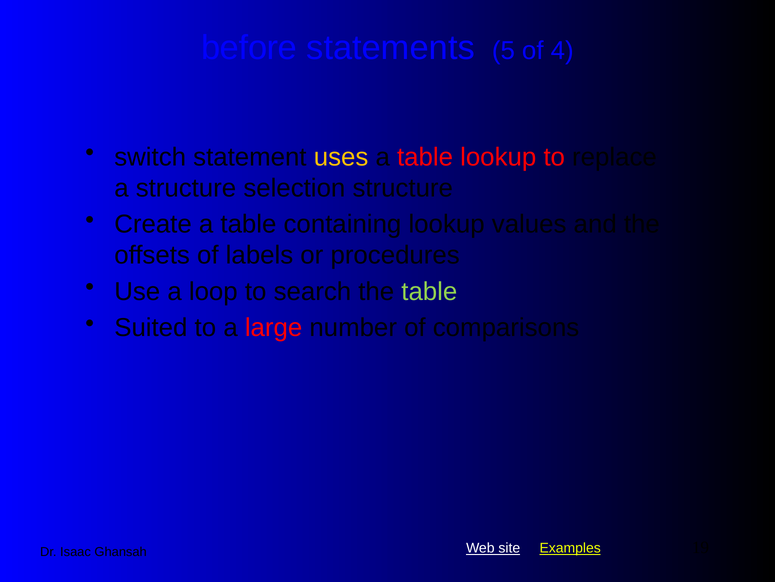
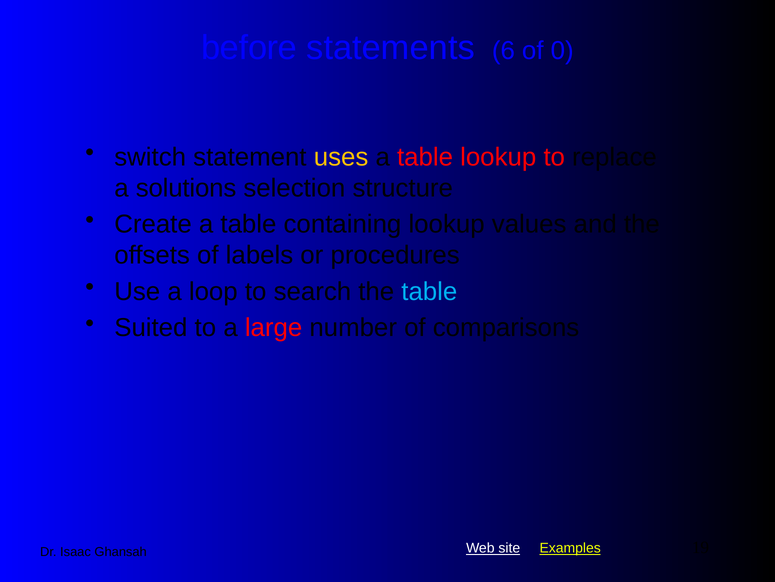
5: 5 -> 6 (503, 50)
4: 4 -> 0 (562, 50)
a structure: structure -> solutions (186, 188)
table colour: light green -> light blue (429, 291)
